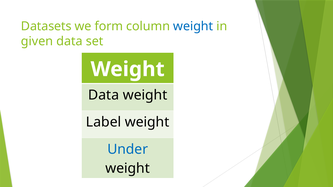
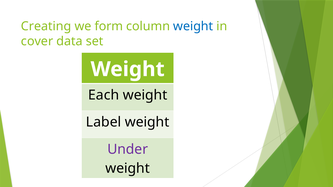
Datasets: Datasets -> Creating (46, 26)
given: given -> cover (37, 41)
Data: Data -> Each (104, 95)
Under colour: blue -> purple (128, 150)
